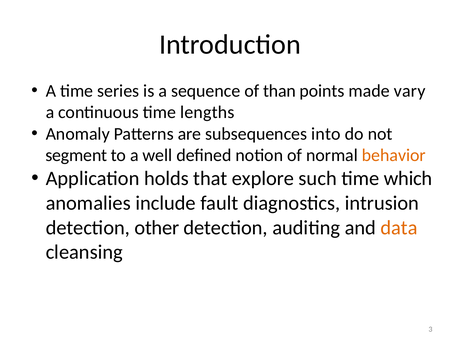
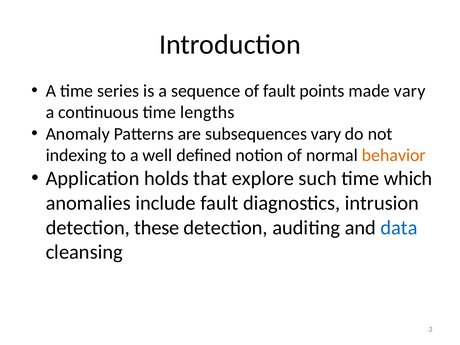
of than: than -> fault (279, 91)
subsequences into: into -> vary (326, 134)
segment: segment -> indexing (76, 155)
other: other -> these (157, 228)
data colour: orange -> blue (399, 228)
